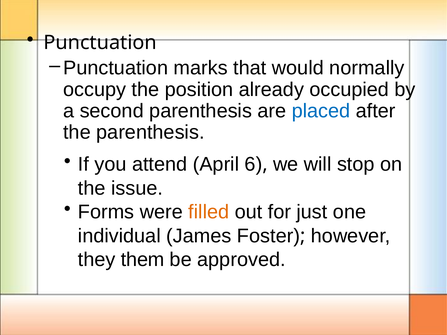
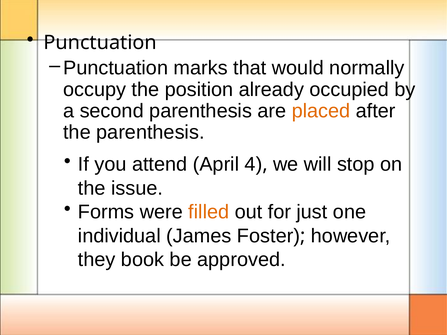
placed colour: blue -> orange (321, 111)
6: 6 -> 4 (253, 165)
them: them -> book (143, 260)
